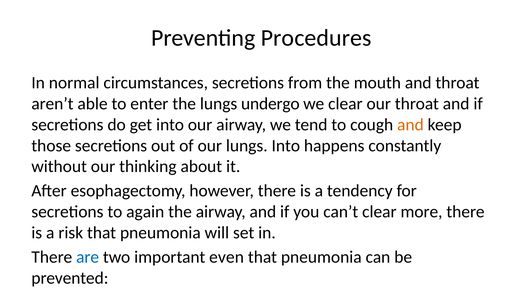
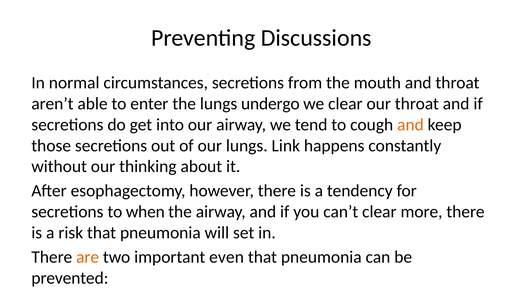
Procedures: Procedures -> Discussions (316, 38)
lungs Into: Into -> Link (286, 146)
again: again -> when (145, 212)
are colour: blue -> orange (88, 257)
